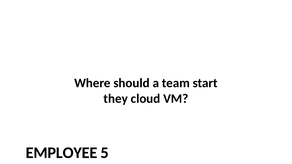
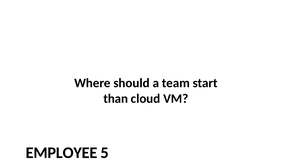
they: they -> than (116, 99)
